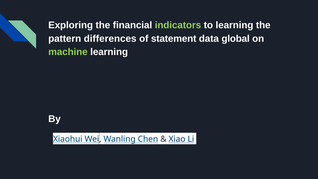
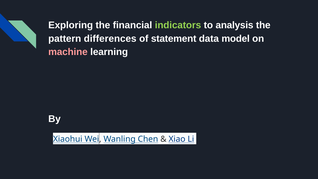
to learning: learning -> analysis (235, 25)
global: global -> model (236, 39)
machine colour: light green -> pink (68, 52)
